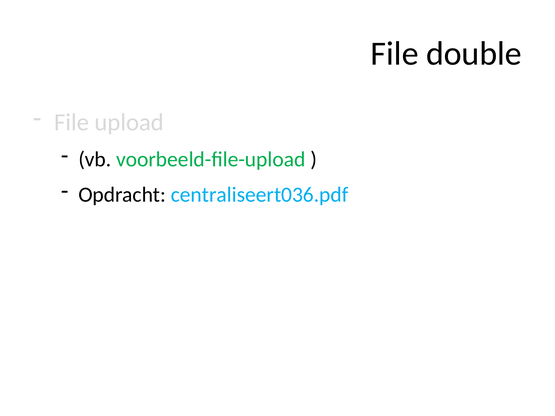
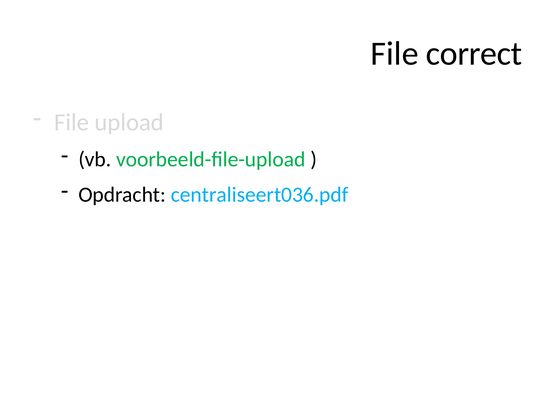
double: double -> correct (474, 54)
